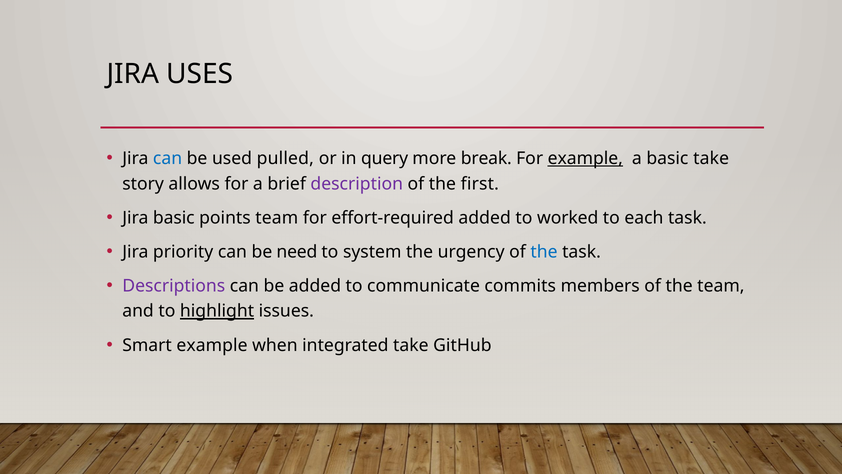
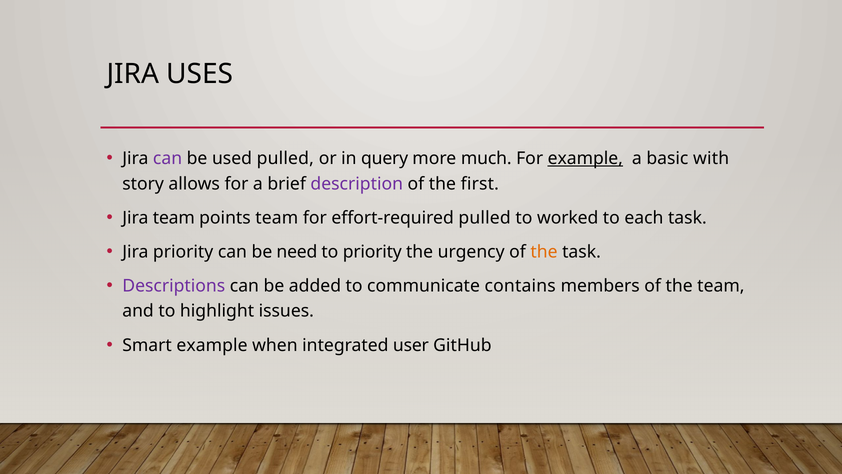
can colour: blue -> purple (168, 158)
break: break -> much (486, 158)
basic take: take -> with (711, 158)
Jira basic: basic -> team (174, 218)
effort-required added: added -> pulled (485, 218)
to system: system -> priority (372, 252)
the colour: blue -> orange (544, 252)
commits: commits -> contains (520, 286)
highlight underline: present -> none (217, 311)
integrated take: take -> user (411, 345)
